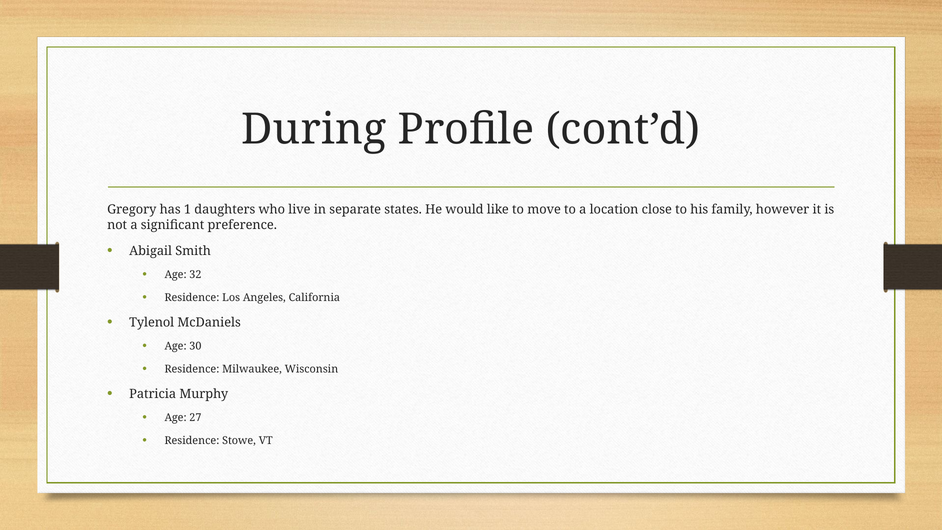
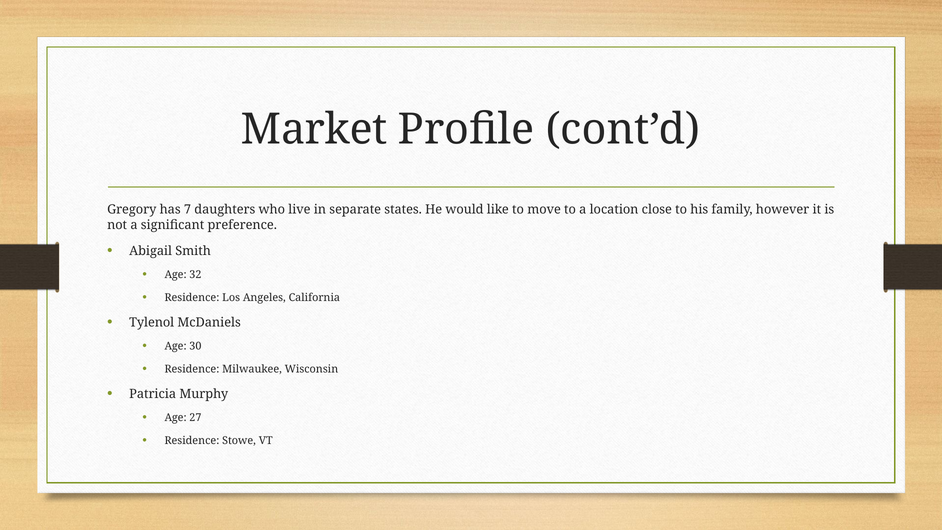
During: During -> Market (314, 129)
1: 1 -> 7 (188, 210)
